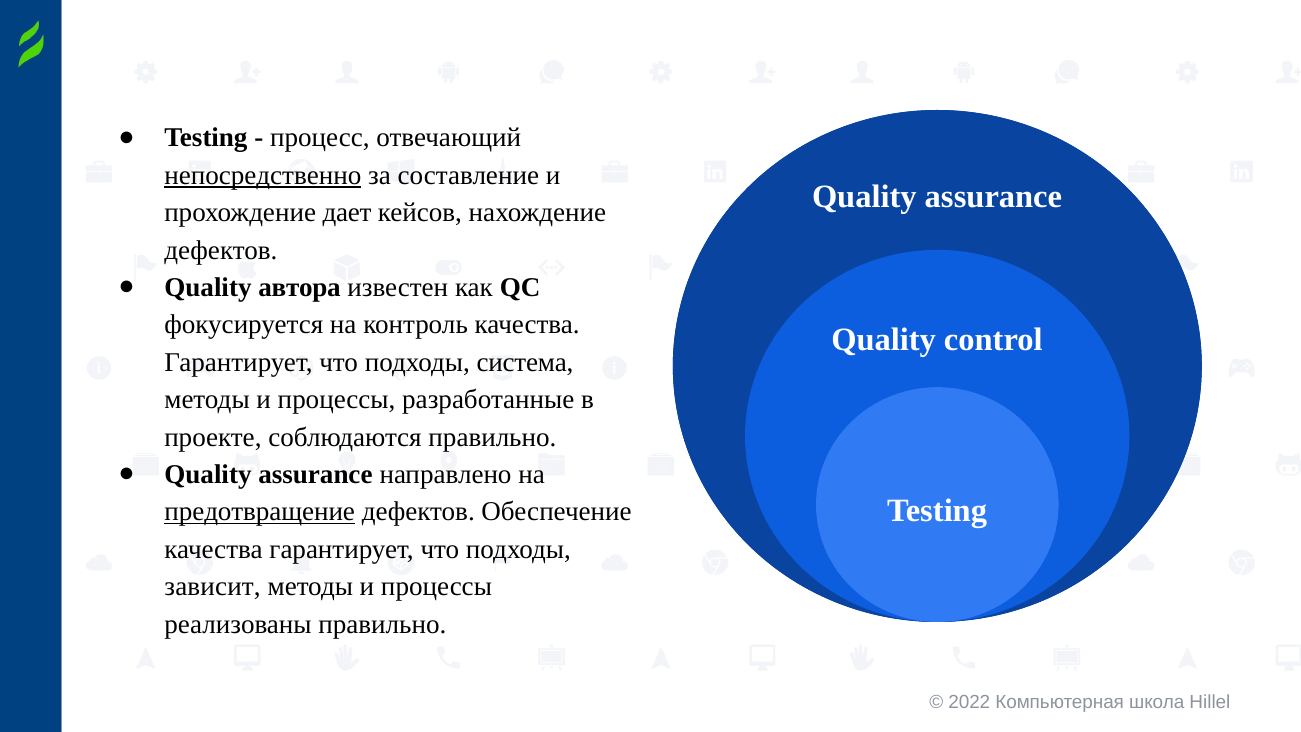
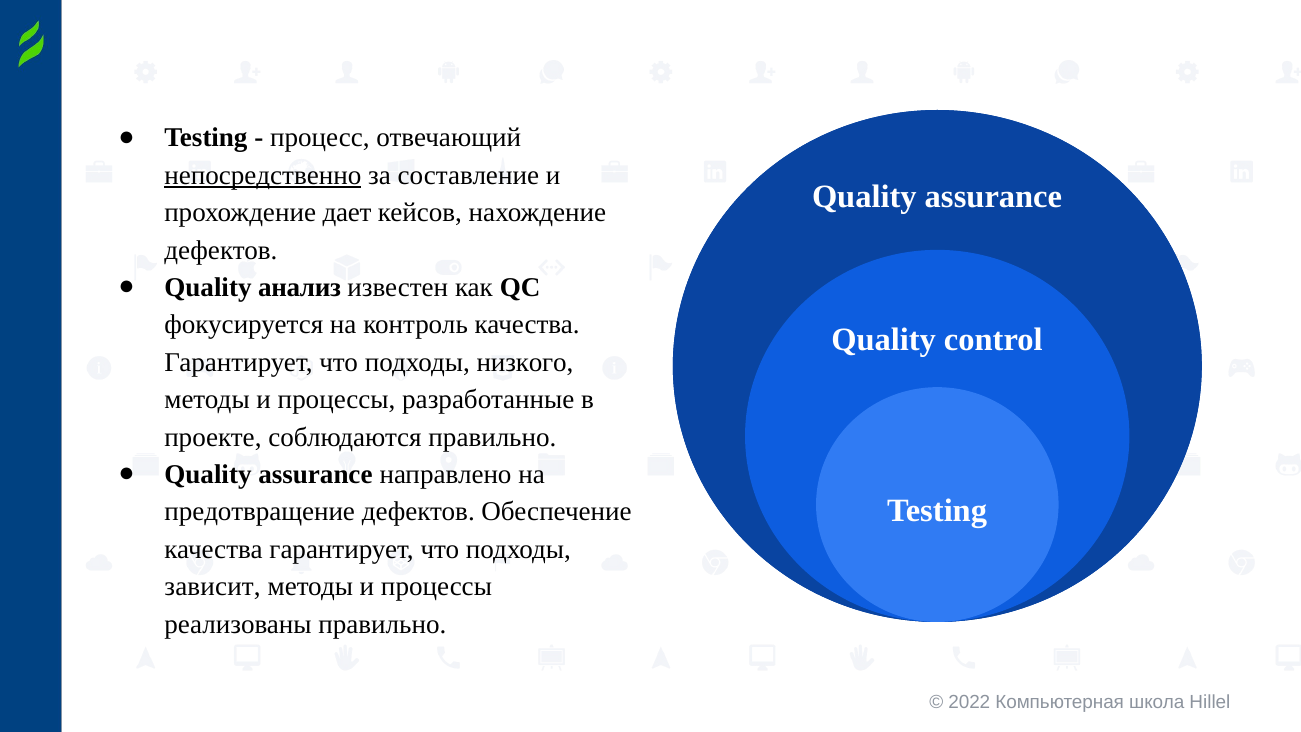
автора: автора -> анализ (300, 287)
система: система -> низкого (525, 362)
предотвращение underline: present -> none (260, 512)
